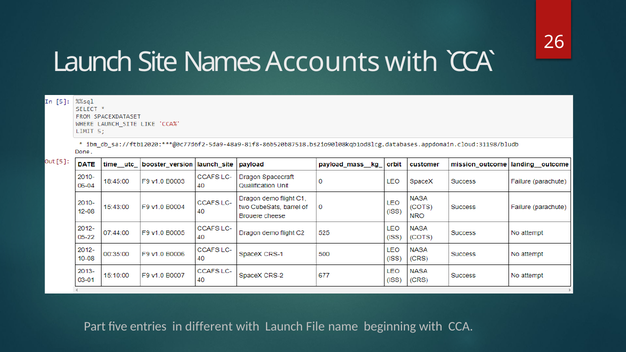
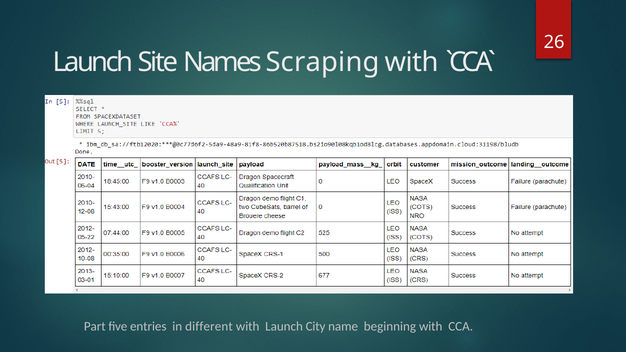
Accounts: Accounts -> Scraping (323, 62)
File: File -> City (316, 327)
